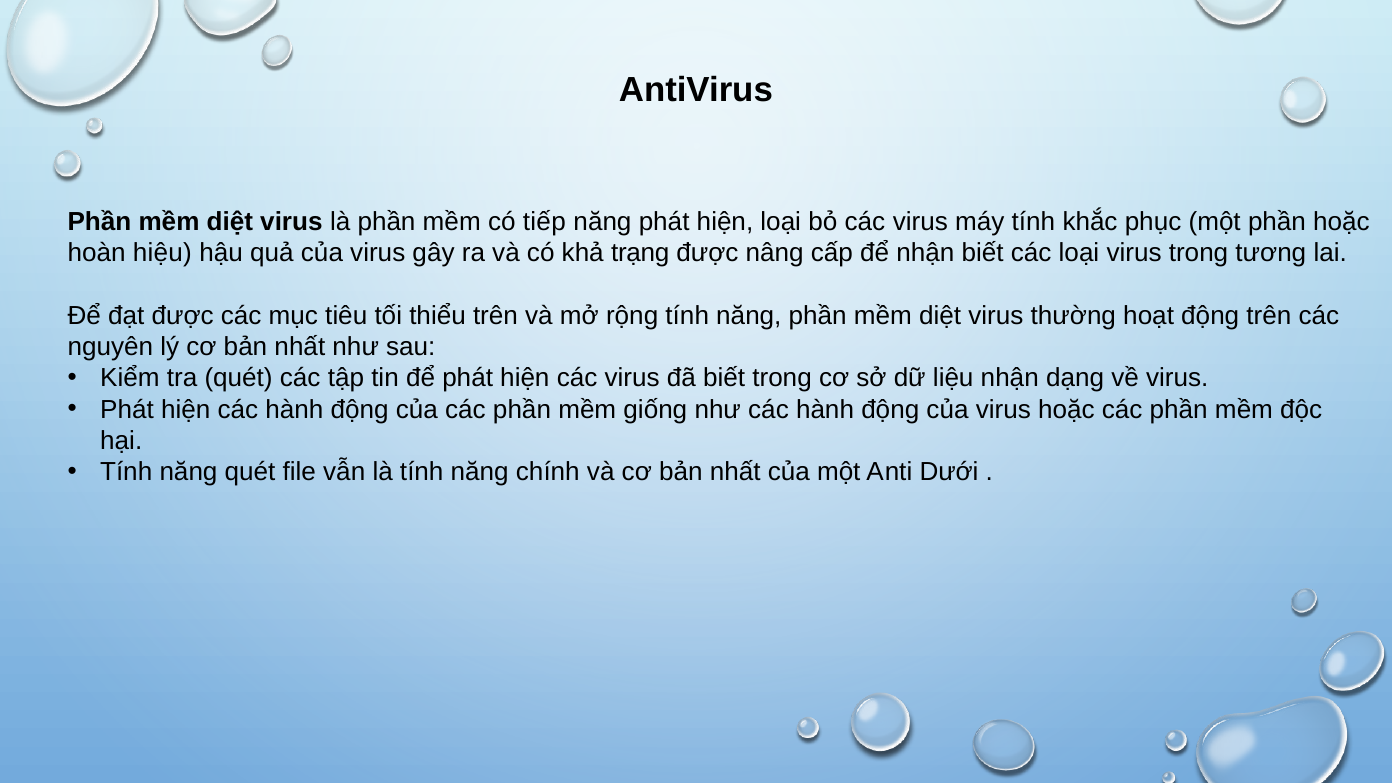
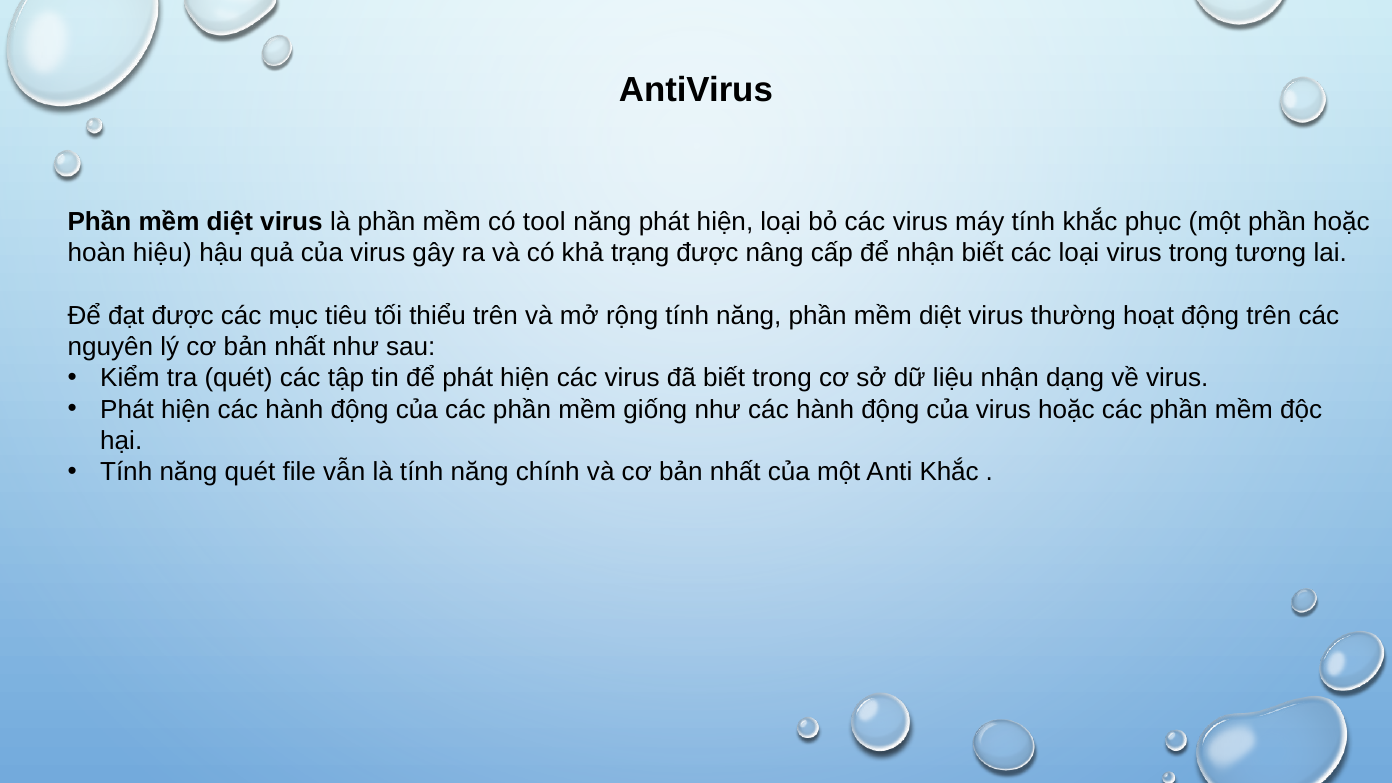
tiếp: tiếp -> tool (544, 222)
Anti Dưới: Dưới -> Khắc (949, 472)
